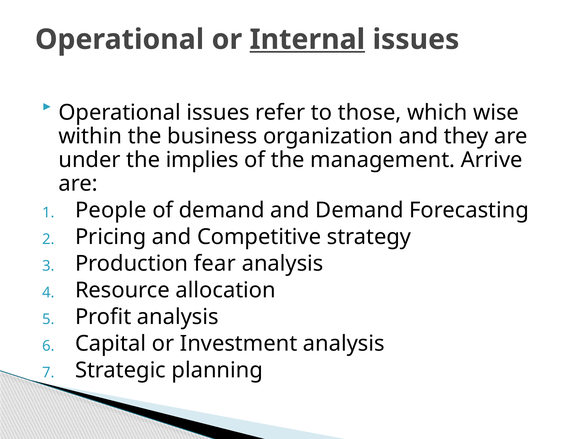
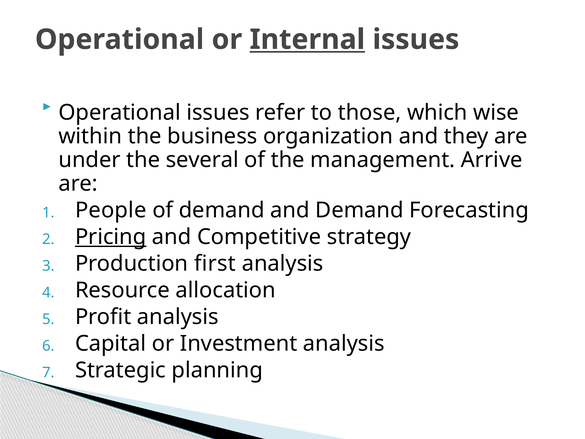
implies: implies -> several (202, 160)
Pricing underline: none -> present (111, 237)
fear: fear -> first (215, 263)
